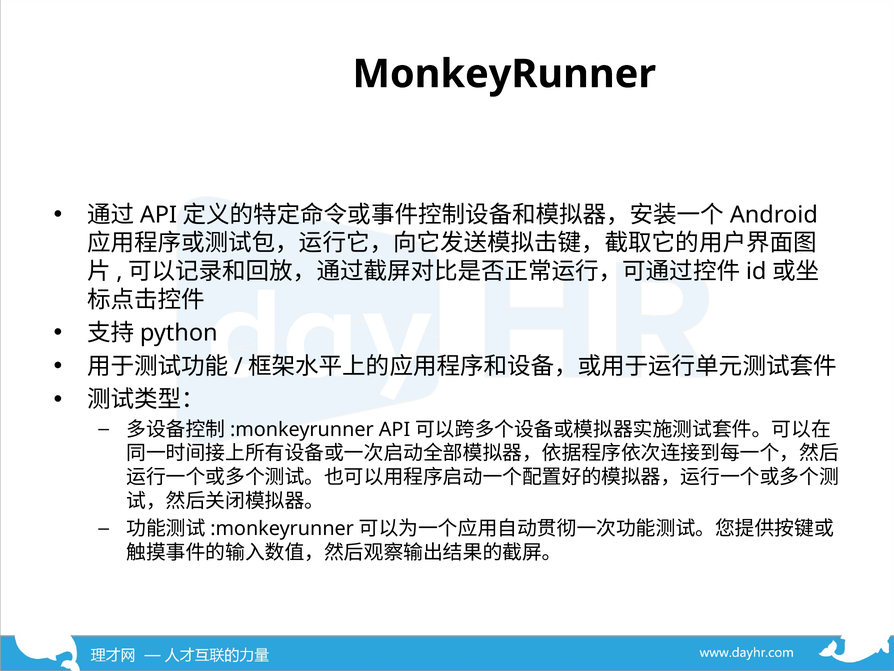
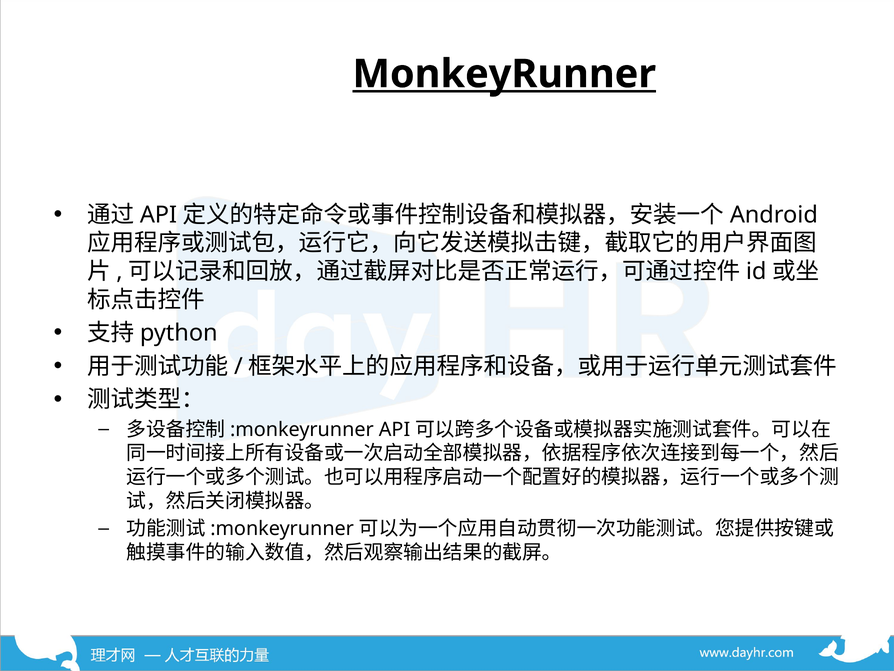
MonkeyRunner underline: none -> present (504, 74)
